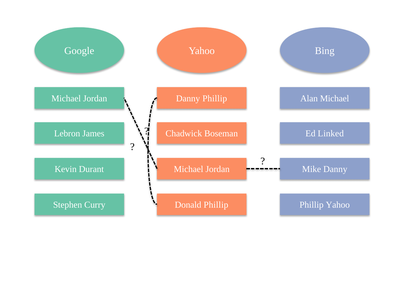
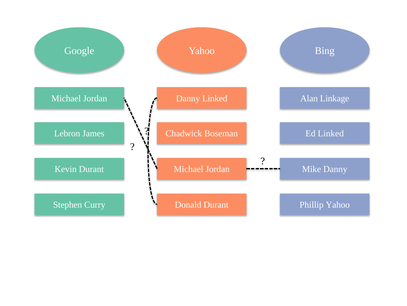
Phillip: Phillip -> Linked (215, 98)
Alan Michael: Michael -> Linkage (335, 98)
Donald Phillip: Phillip -> Durant (216, 204)
